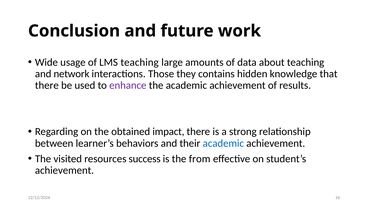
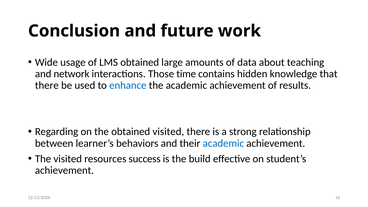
LMS teaching: teaching -> obtained (140, 62)
they: they -> time (186, 74)
enhance colour: purple -> blue (128, 85)
obtained impact: impact -> visited (168, 132)
from: from -> build (200, 159)
